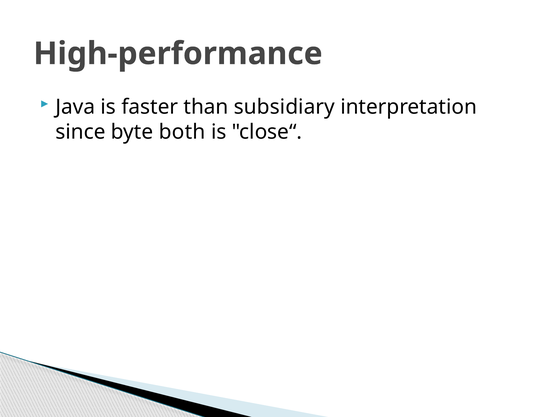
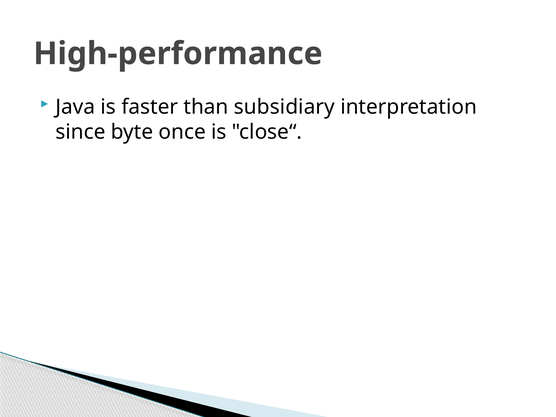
both: both -> once (182, 132)
